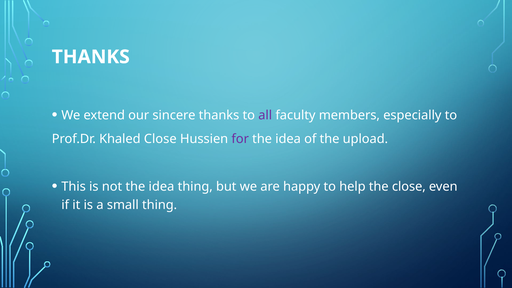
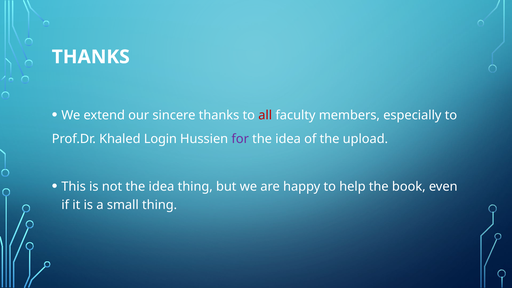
all colour: purple -> red (265, 115)
Khaled Close: Close -> Login (160, 139)
the close: close -> book (409, 187)
